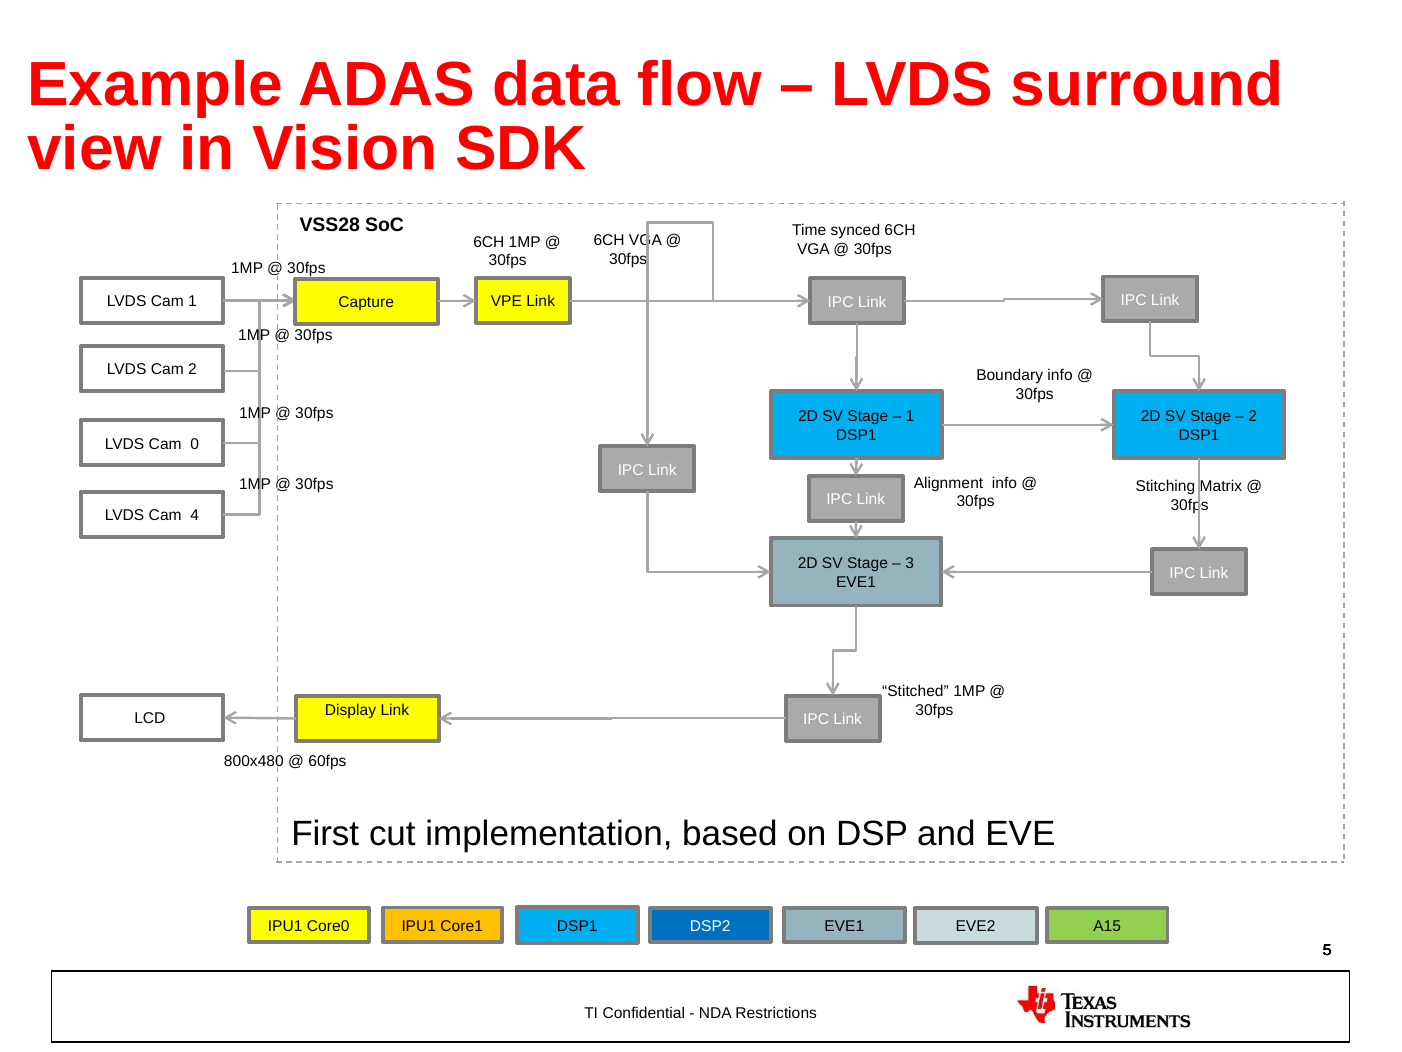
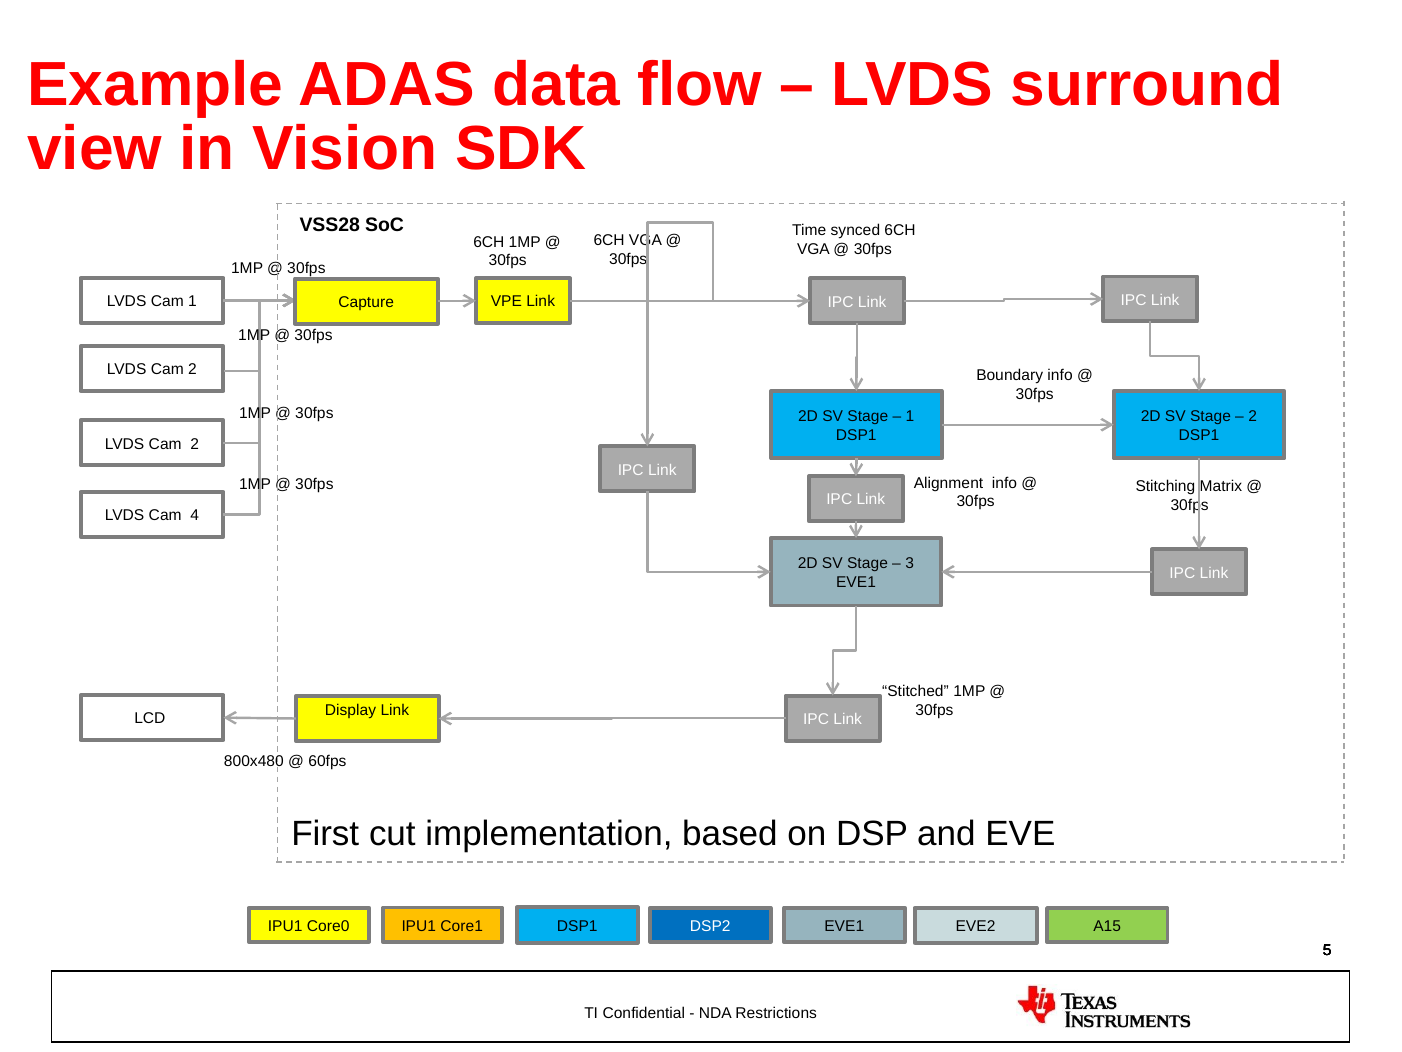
0: 0 -> 2 (195, 444)
